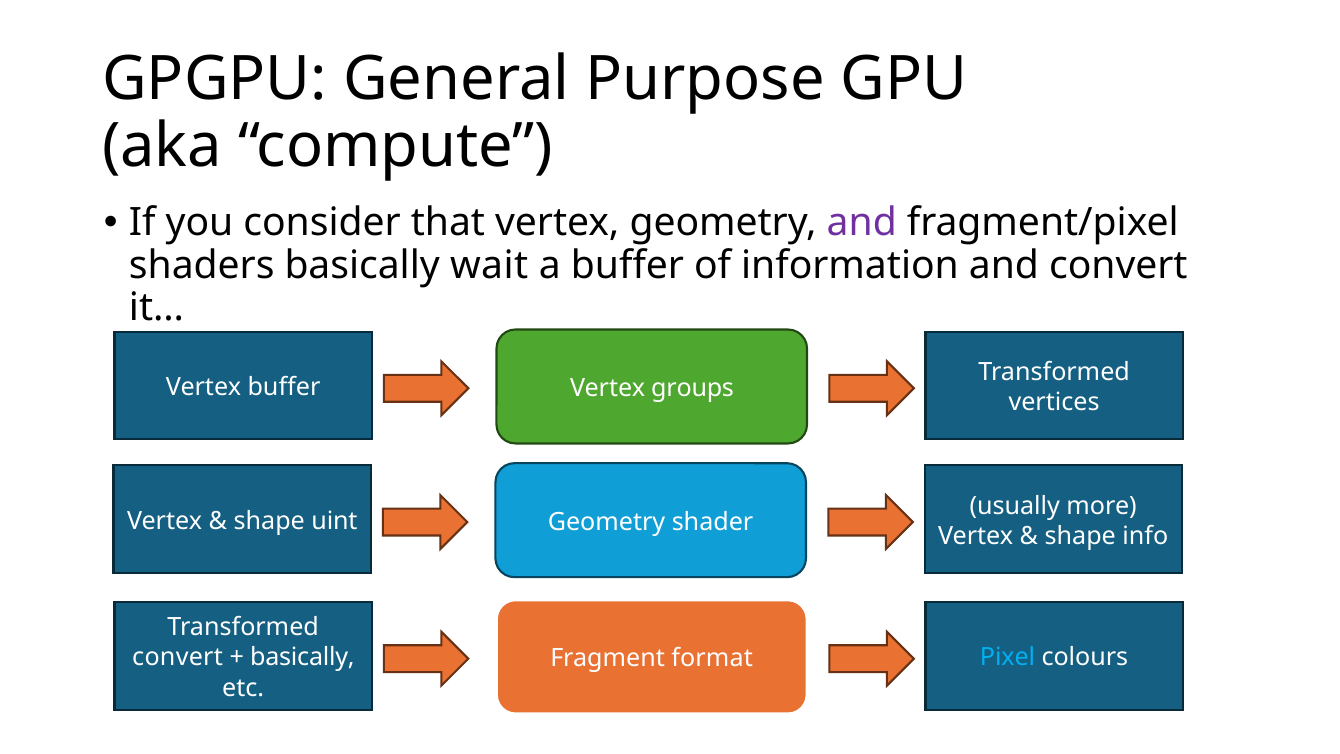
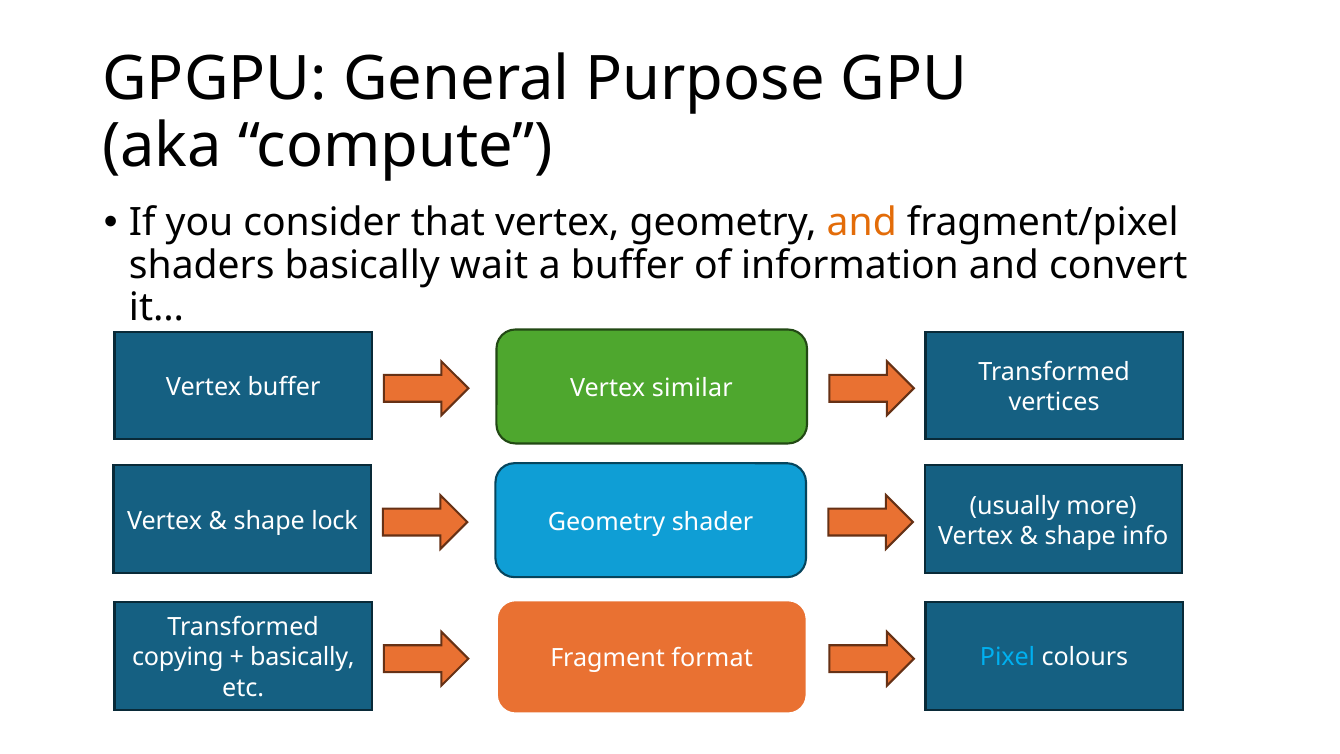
and colour: purple -> orange (862, 223)
groups: groups -> similar (692, 388)
uint: uint -> lock (334, 521)
convert: convert -> copying (178, 657)
